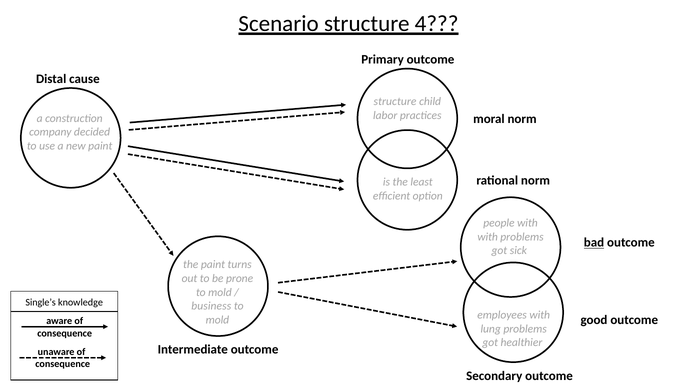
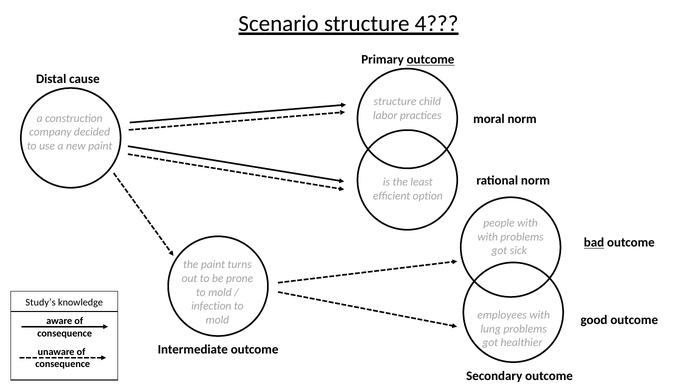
outcome underline: none -> present (431, 60)
Single’s: Single’s -> Study’s (41, 302)
business: business -> infection (211, 306)
